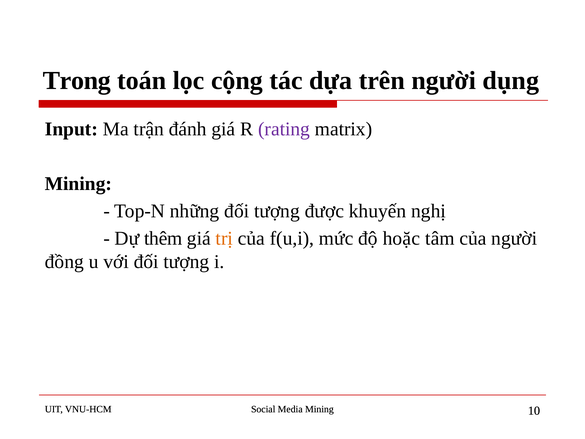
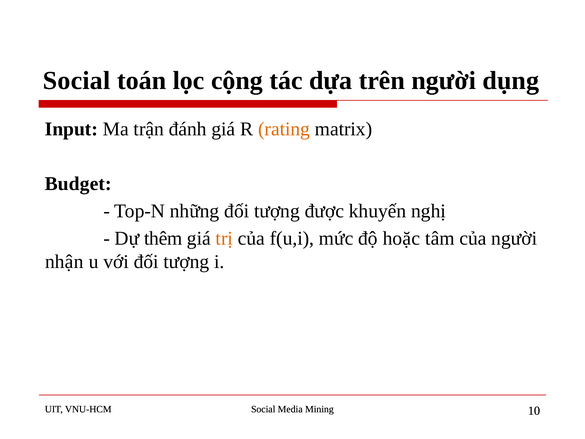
Trong: Trong -> Social (77, 81)
rating colour: purple -> orange (284, 129)
Mining: Mining -> Budget (78, 184)
đồng: đồng -> nhận (64, 262)
